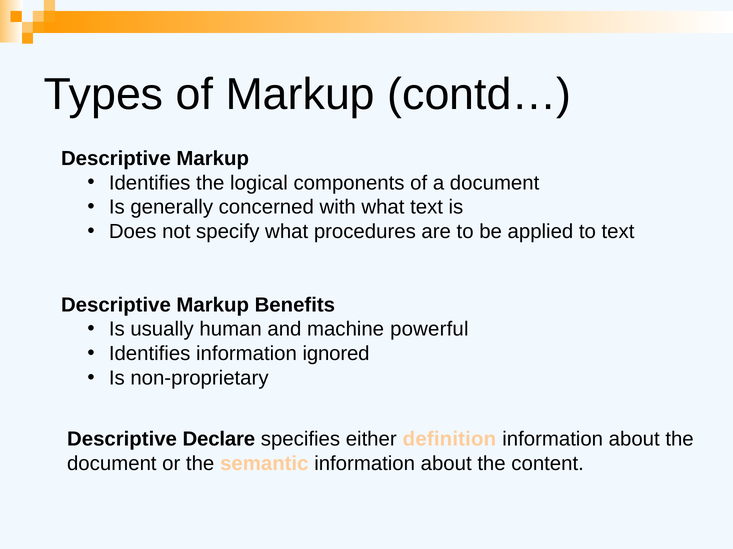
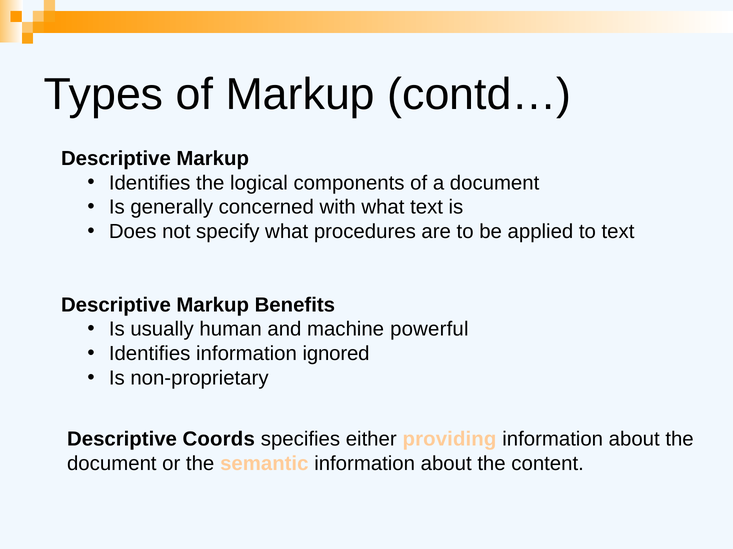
Declare: Declare -> Coords (219, 440)
definition: definition -> providing (449, 440)
